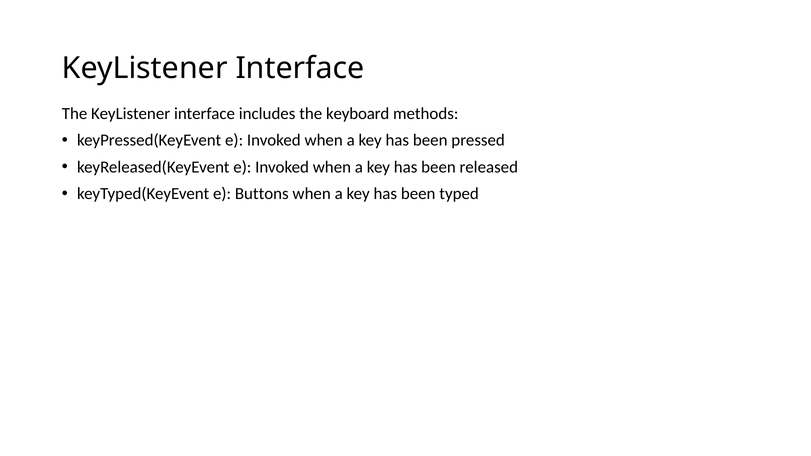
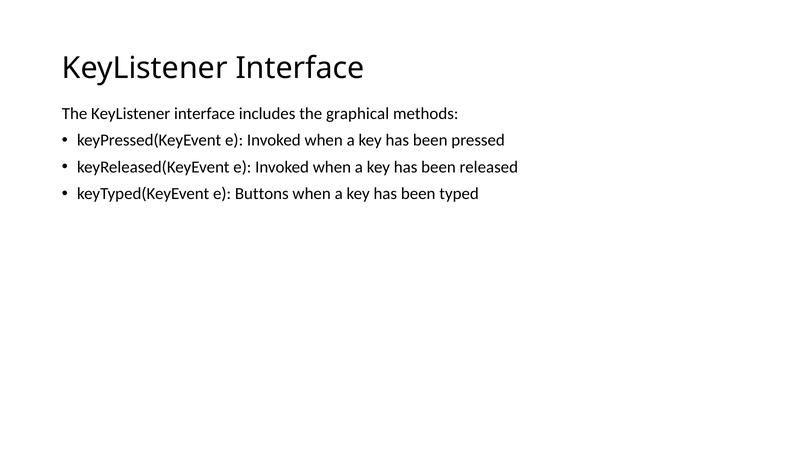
keyboard: keyboard -> graphical (358, 114)
